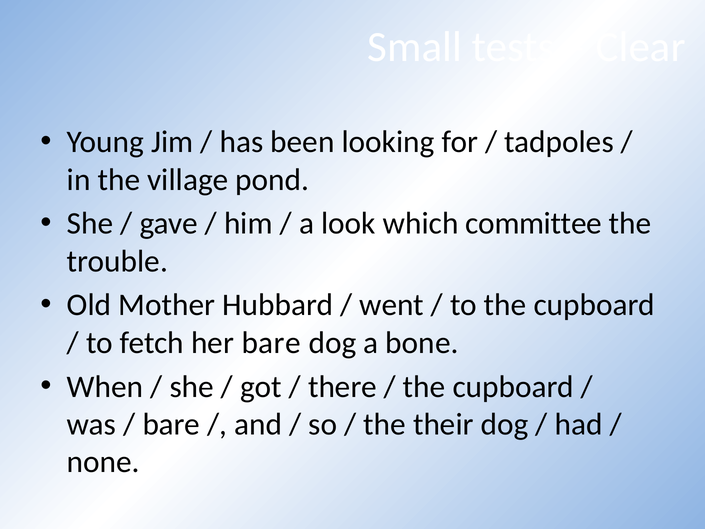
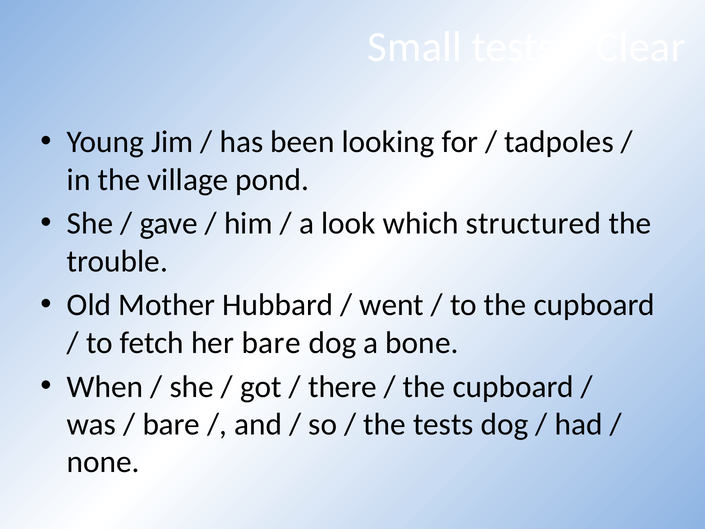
committee: committee -> structured (533, 224)
the their: their -> tests (443, 424)
